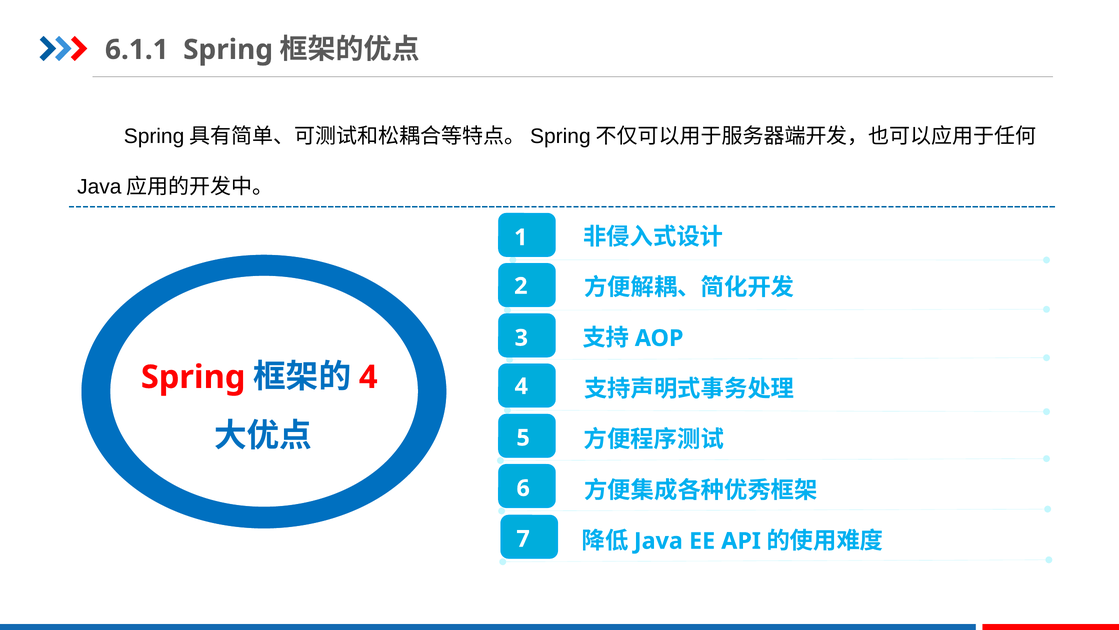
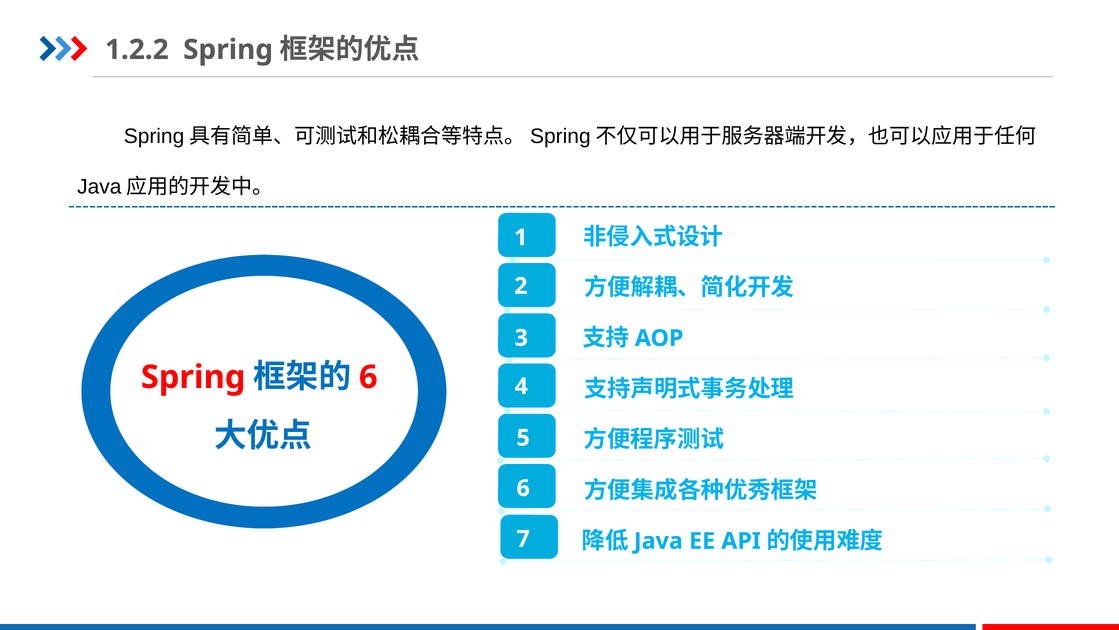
6.1.1: 6.1.1 -> 1.2.2 (137, 50)
4: 4 -> 6 (368, 377)
